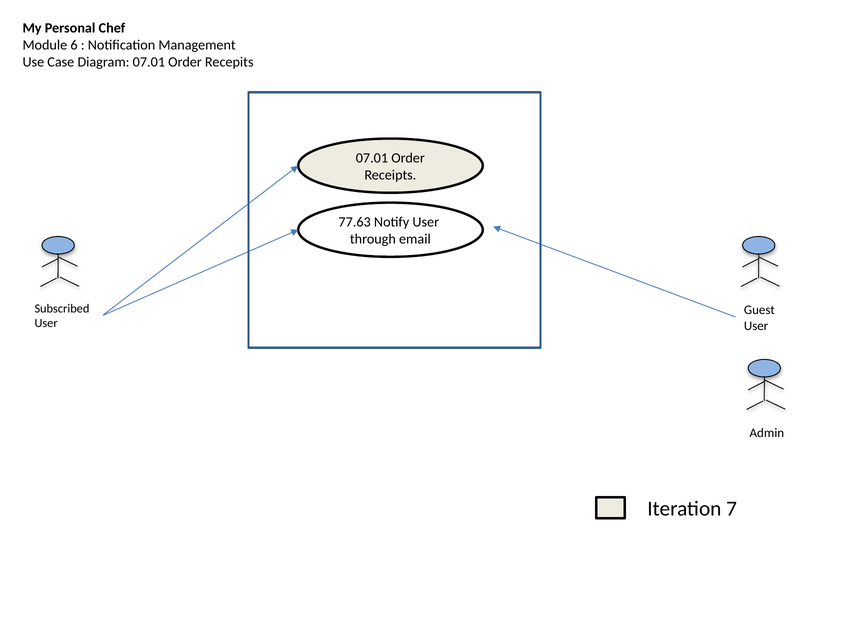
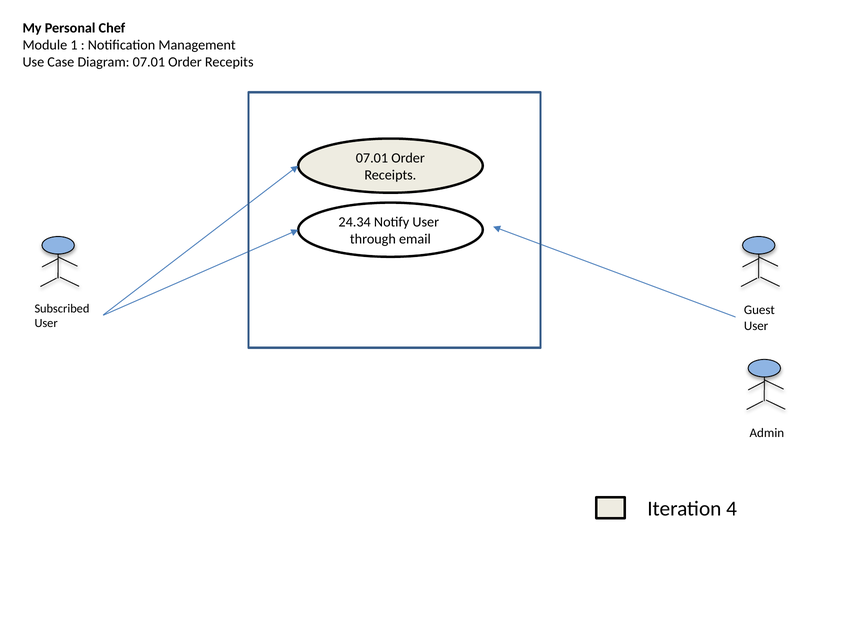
6: 6 -> 1 (74, 45)
77.63: 77.63 -> 24.34 (355, 222)
7: 7 -> 4 (732, 509)
